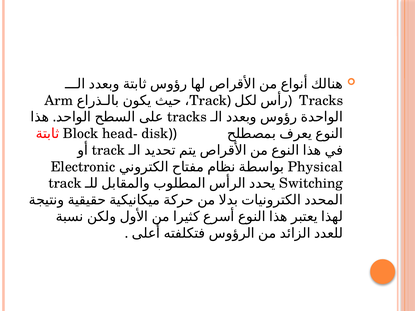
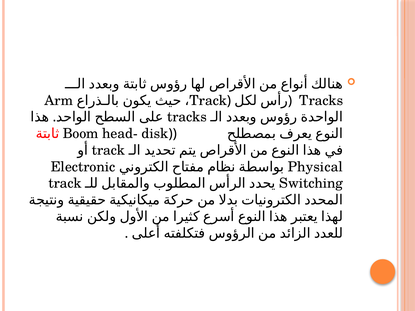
Block: Block -> Boom (81, 134)
